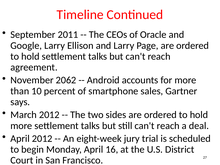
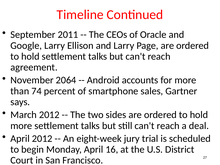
2062: 2062 -> 2064 (66, 80)
10: 10 -> 74 (37, 91)
